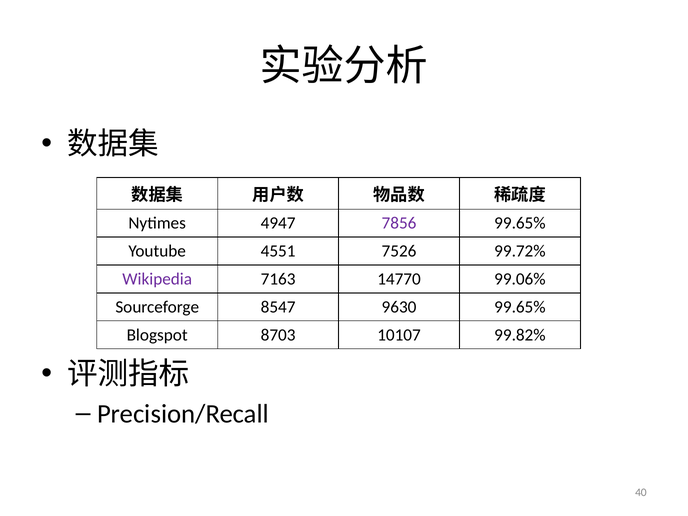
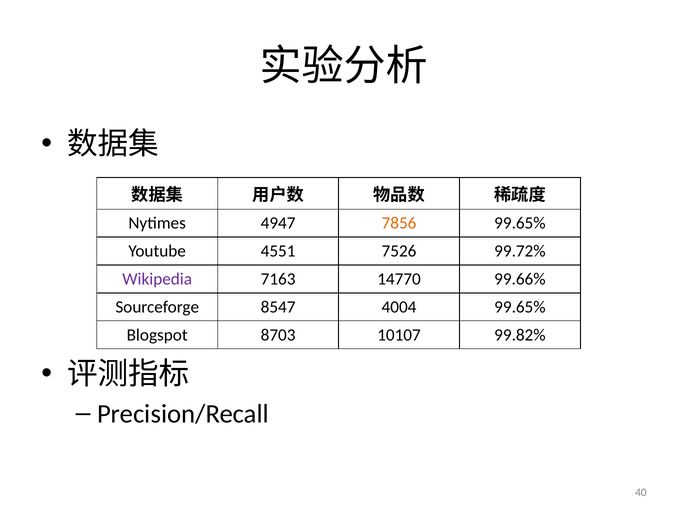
7856 colour: purple -> orange (399, 223)
99.06%: 99.06% -> 99.66% (520, 279)
9630: 9630 -> 4004 (399, 307)
